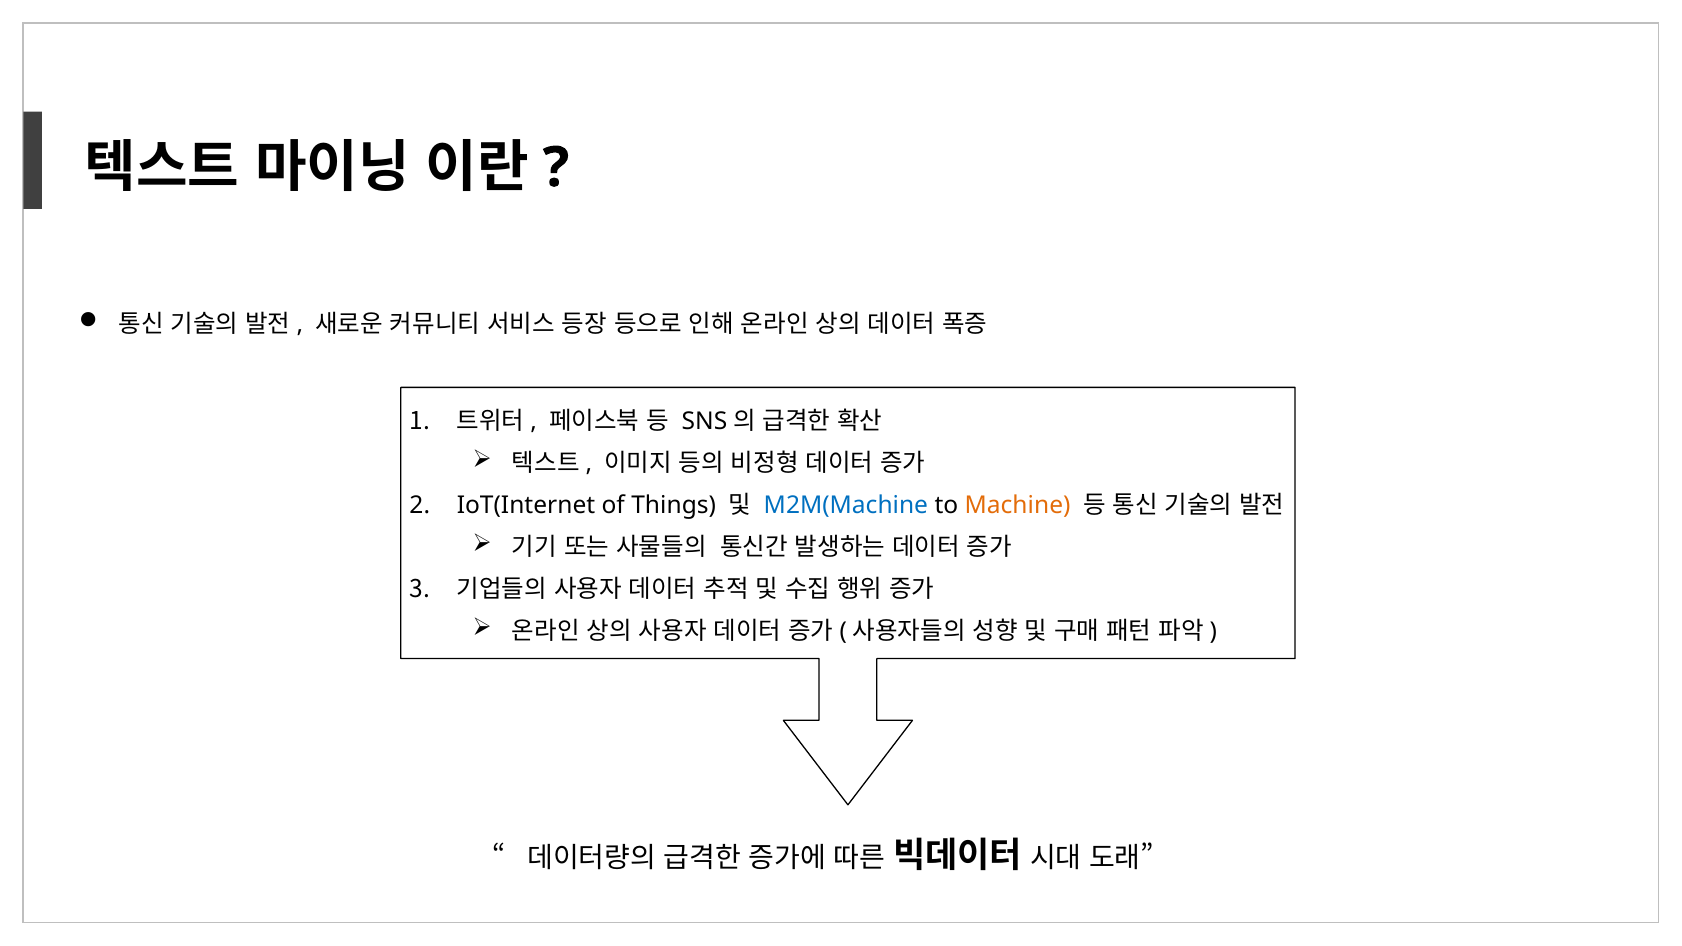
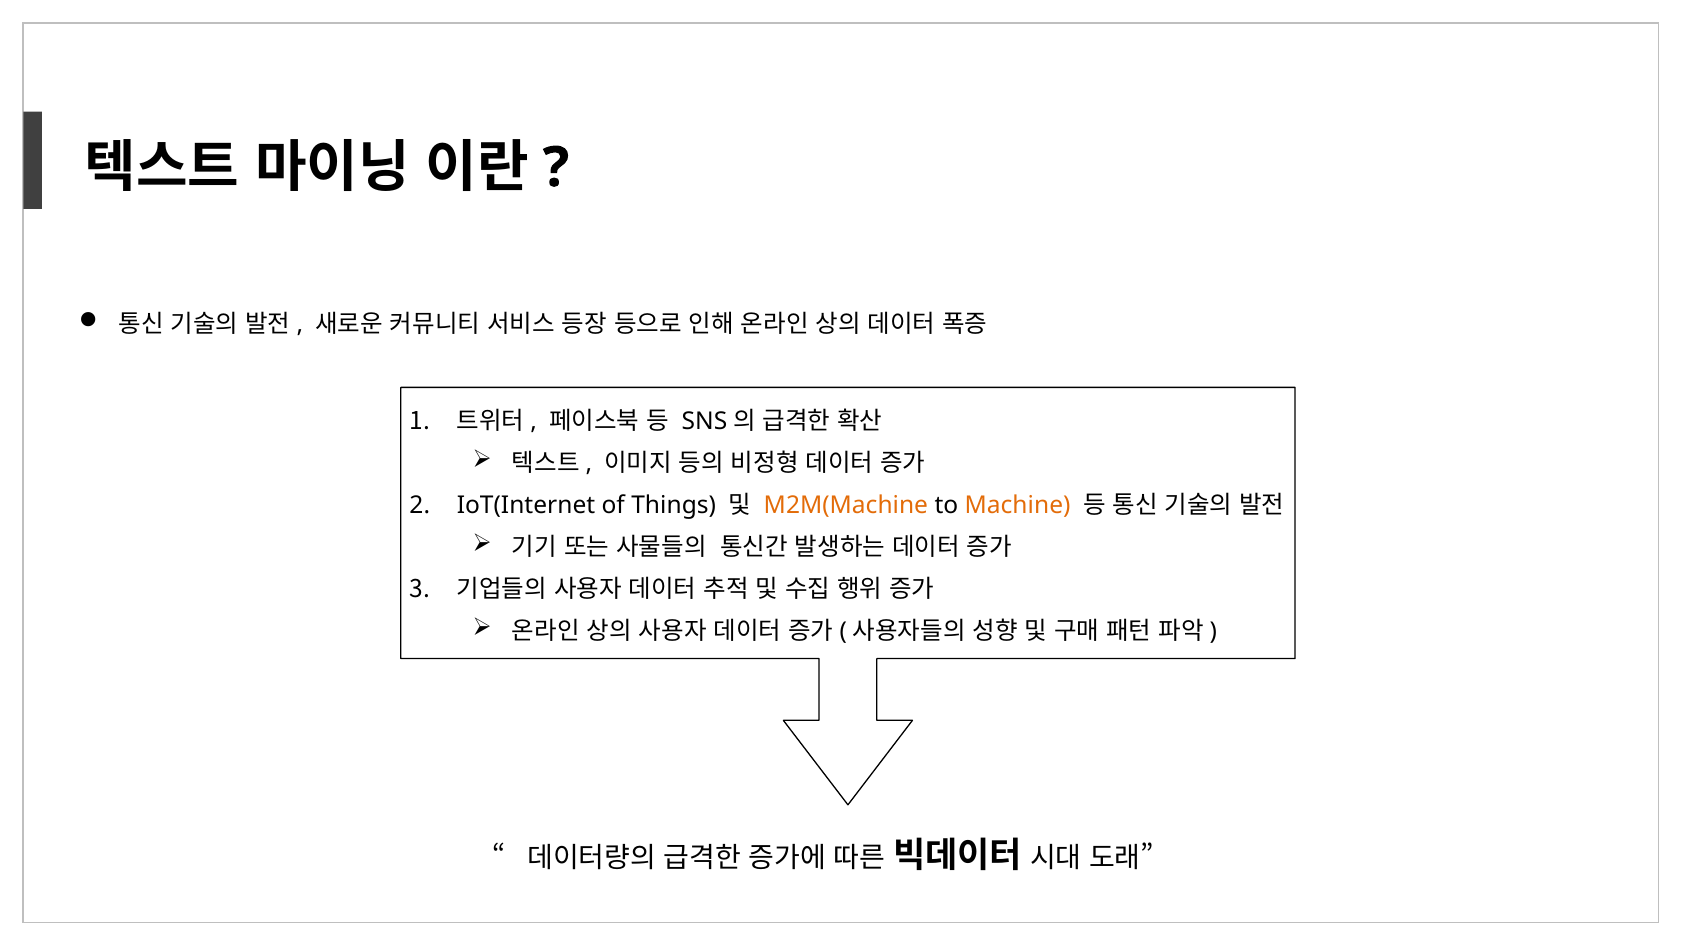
M2M(Machine colour: blue -> orange (846, 505)
